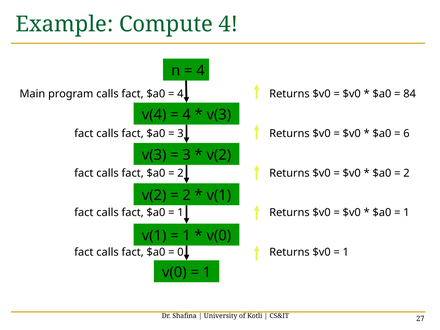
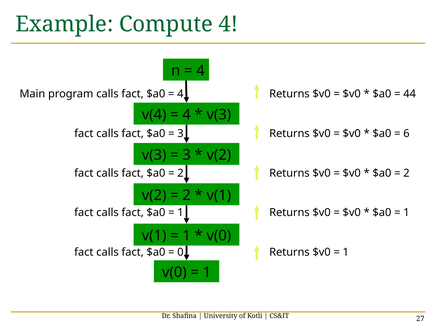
84: 84 -> 44 (410, 94)
